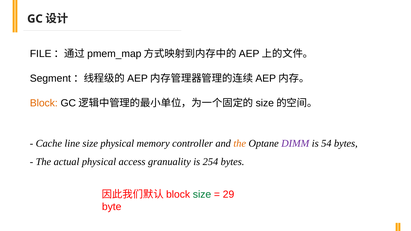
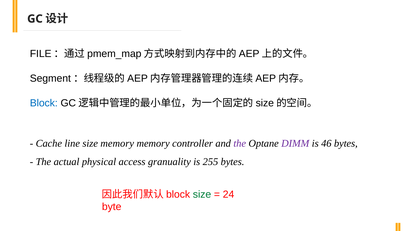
Block colour: orange -> blue (44, 103)
size physical: physical -> memory (117, 144)
the colour: orange -> purple (240, 144)
54: 54 -> 46 (326, 144)
254: 254 -> 255 (210, 162)
29: 29 -> 24 (229, 195)
